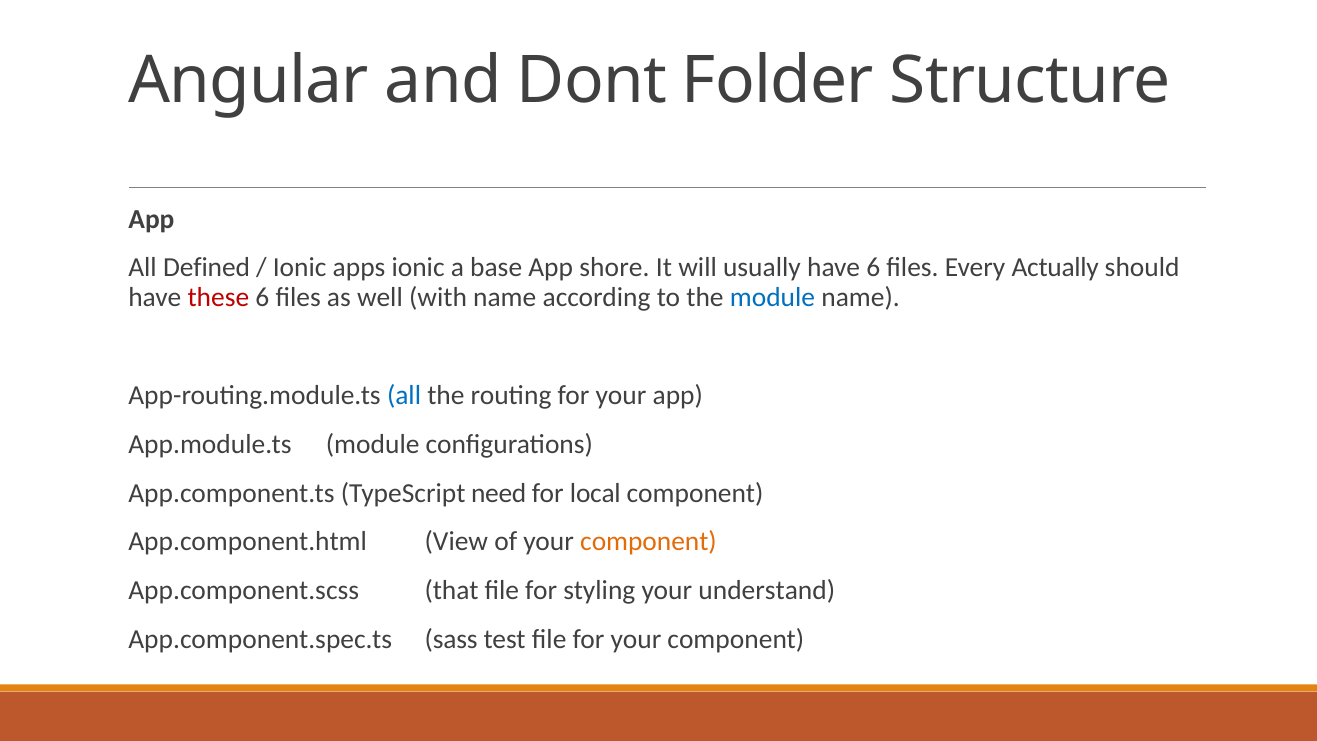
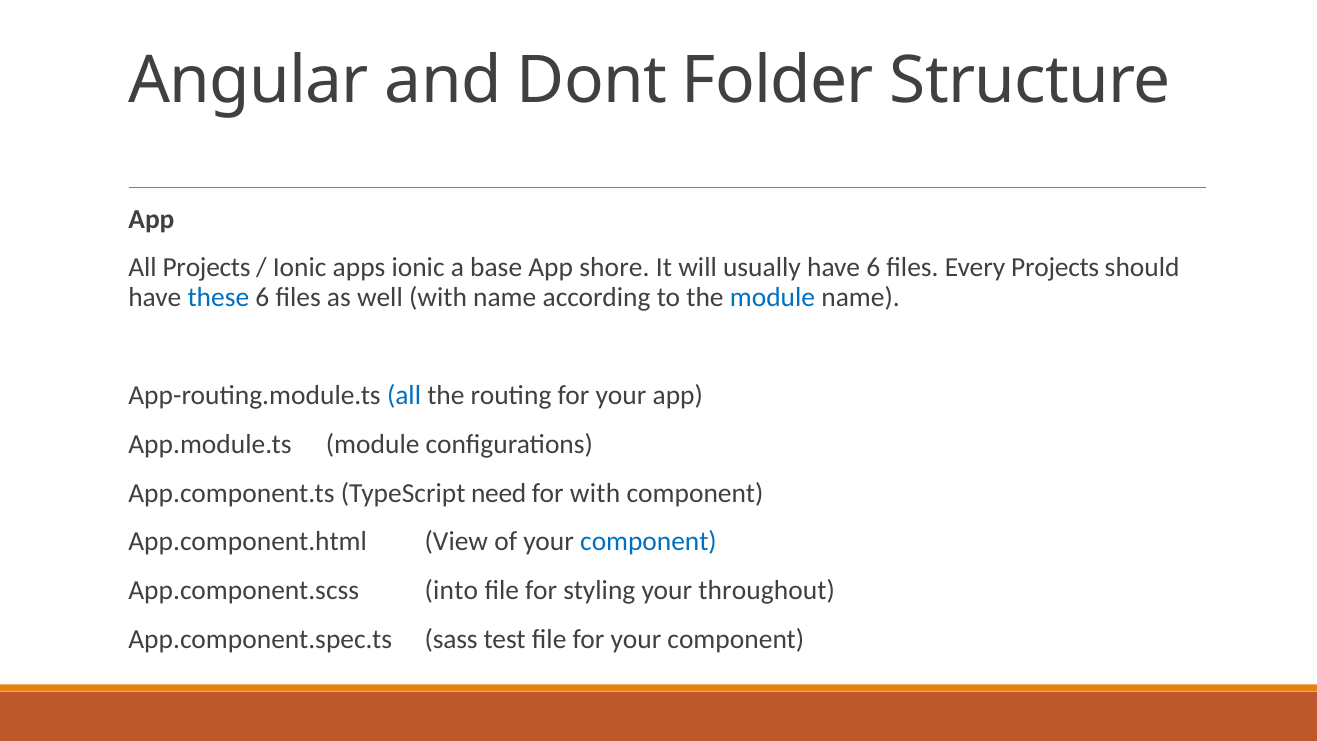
All Defined: Defined -> Projects (207, 268)
Every Actually: Actually -> Projects (1055, 268)
these colour: red -> blue (218, 297)
for local: local -> with (595, 493)
component colour: orange -> blue (648, 542)
that: that -> into (451, 591)
understand: understand -> throughout (767, 591)
